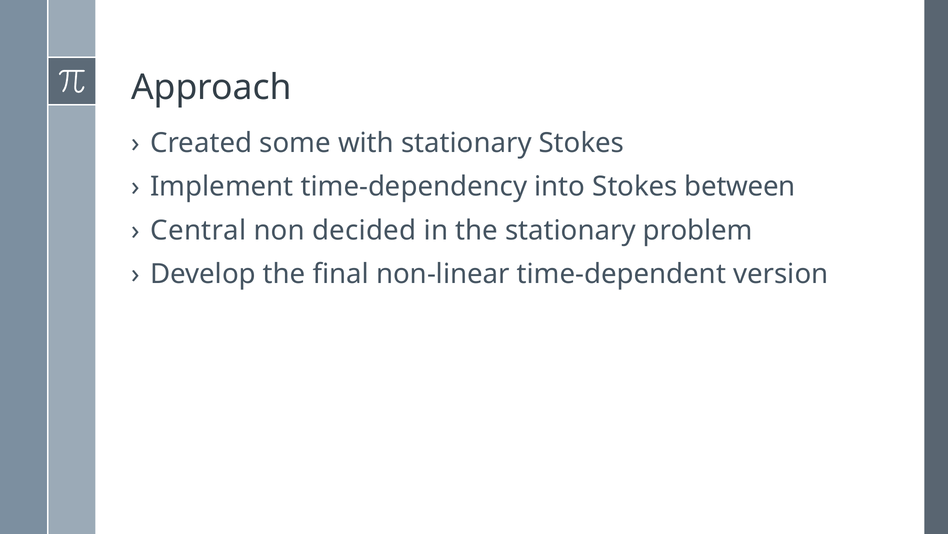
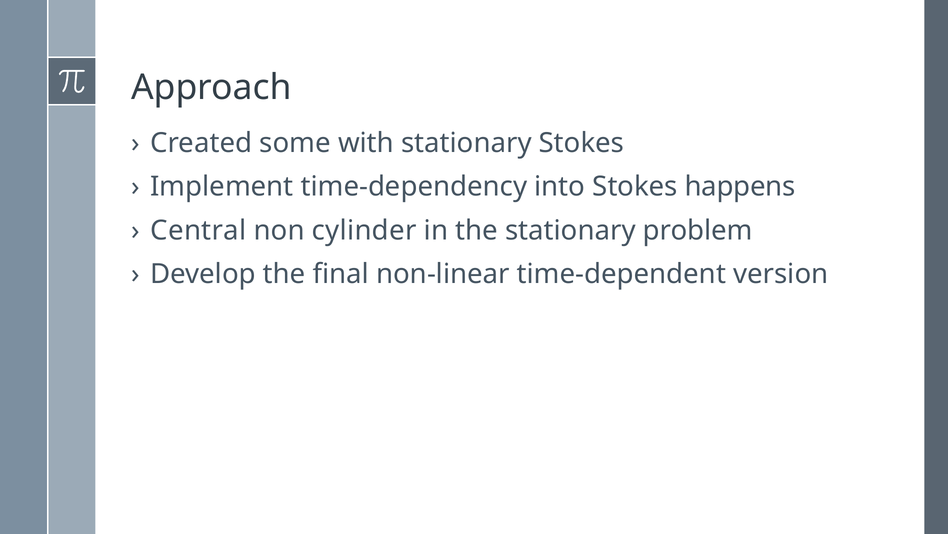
between: between -> happens (740, 187)
decided: decided -> cylinder (364, 230)
